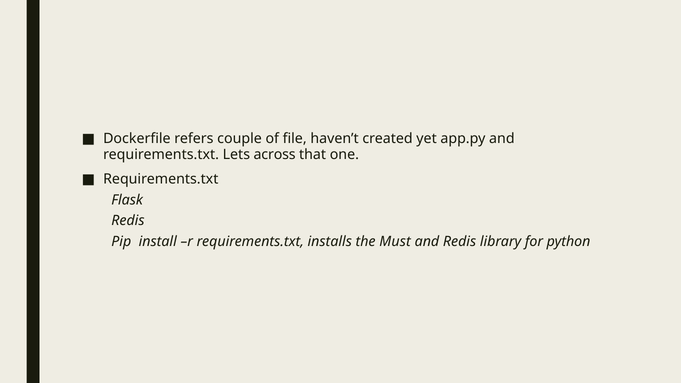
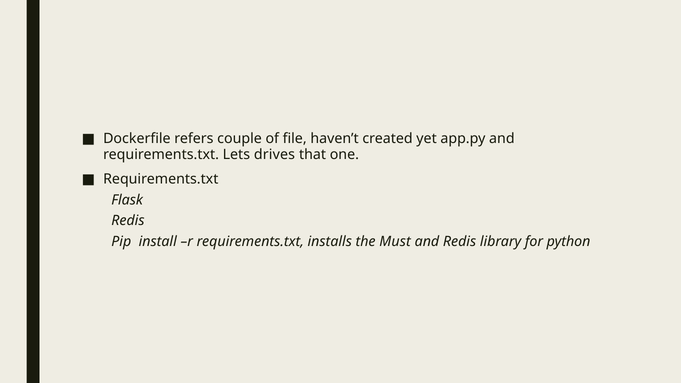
across: across -> drives (274, 154)
